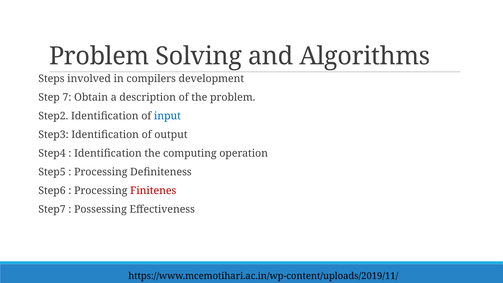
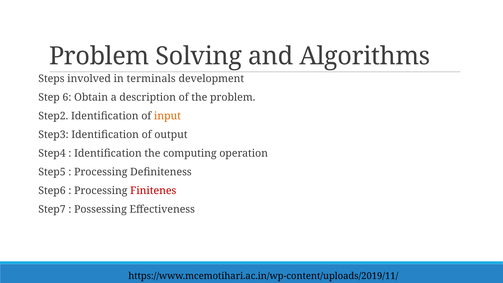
compilers: compilers -> terminals (151, 79)
7: 7 -> 6 (67, 97)
input colour: blue -> orange (167, 116)
